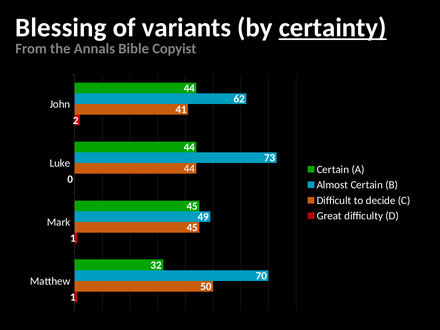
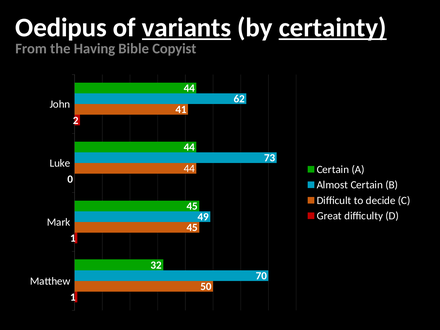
Blessing: Blessing -> Oedipus (61, 27)
variants underline: none -> present (187, 27)
Annals: Annals -> Having (94, 49)
